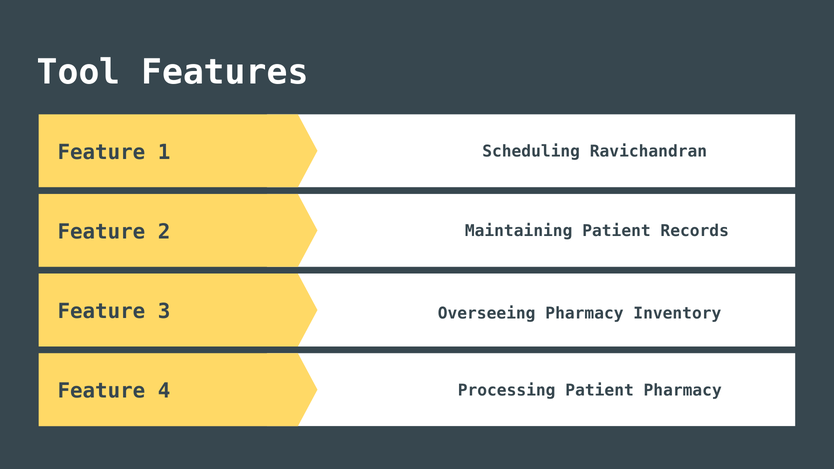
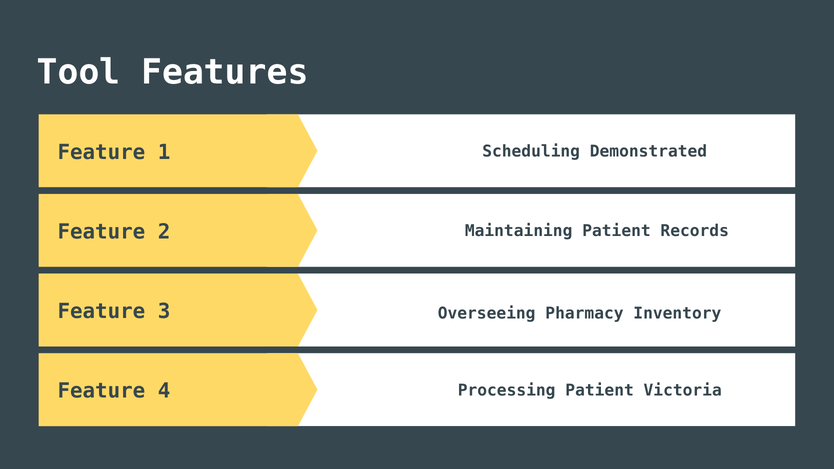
Ravichandran: Ravichandran -> Demonstrated (648, 152)
Patient Pharmacy: Pharmacy -> Victoria (683, 391)
